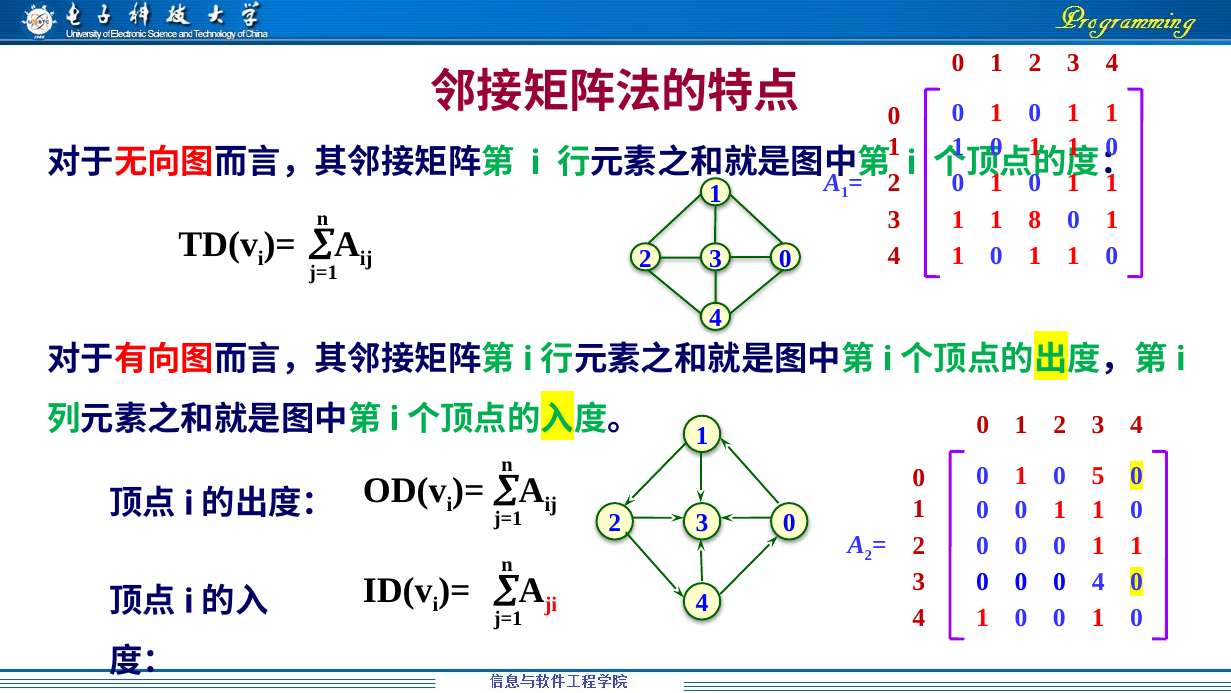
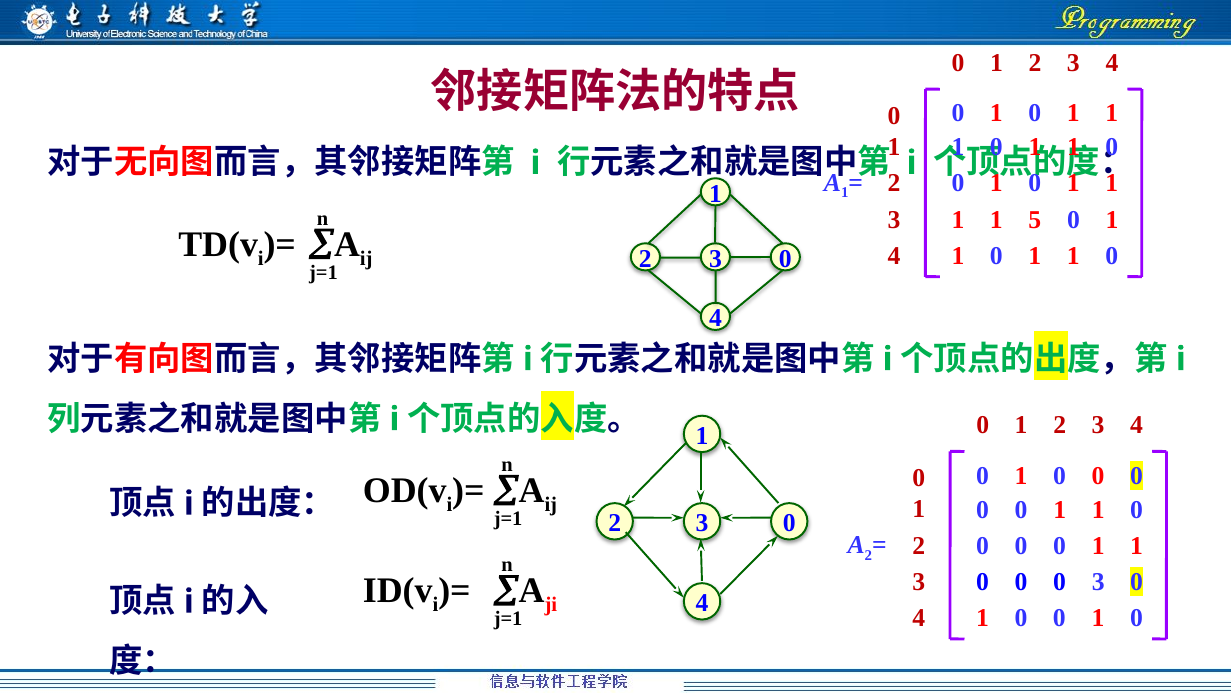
8: 8 -> 5 (1035, 219)
5: 5 -> 0 (1098, 475)
0 0 4: 4 -> 3 (1098, 581)
